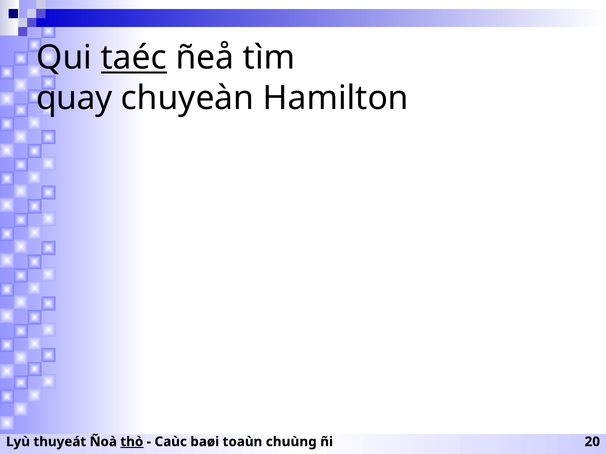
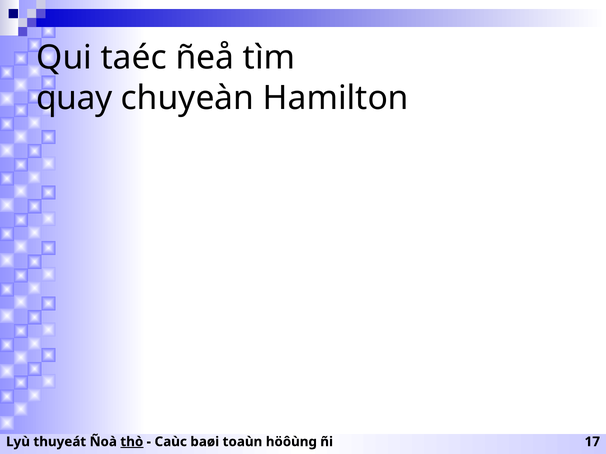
taéc underline: present -> none (134, 58)
chuùng: chuùng -> höôùng (291, 442)
20: 20 -> 17 (592, 442)
